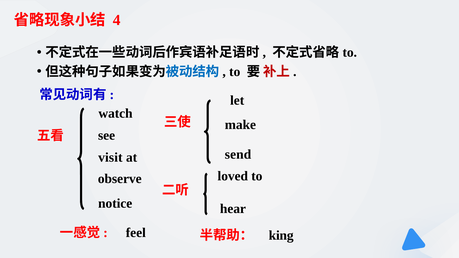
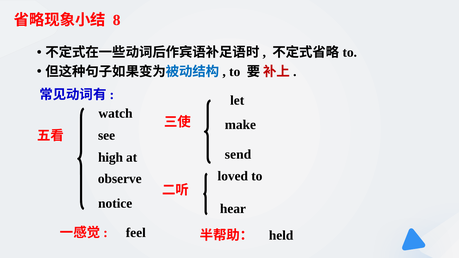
4: 4 -> 8 (117, 20)
visit: visit -> high (111, 157)
king: king -> held (281, 236)
